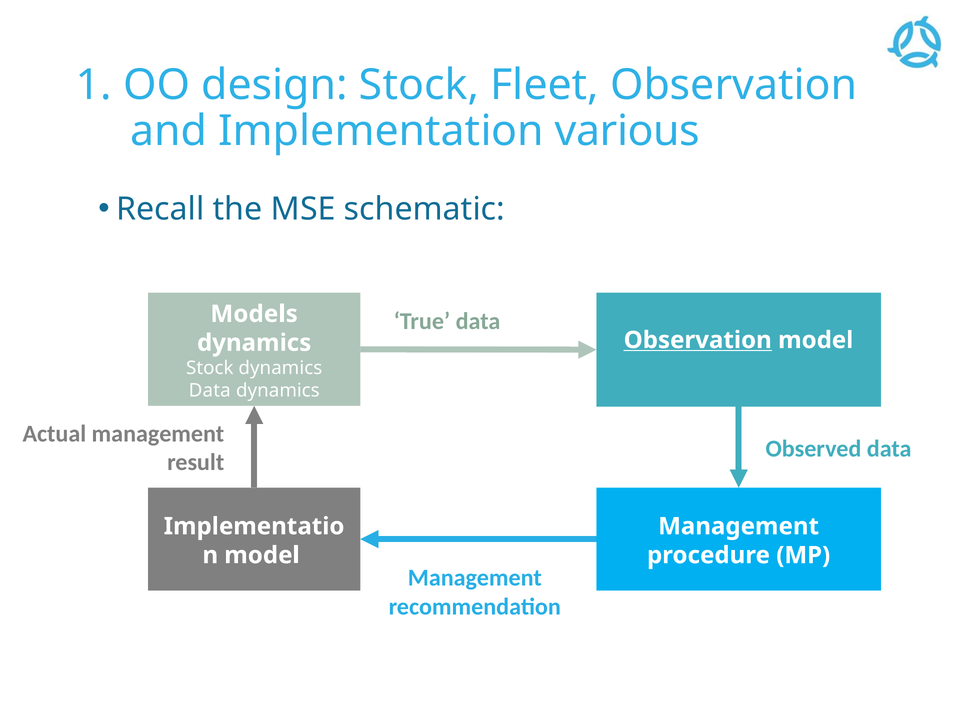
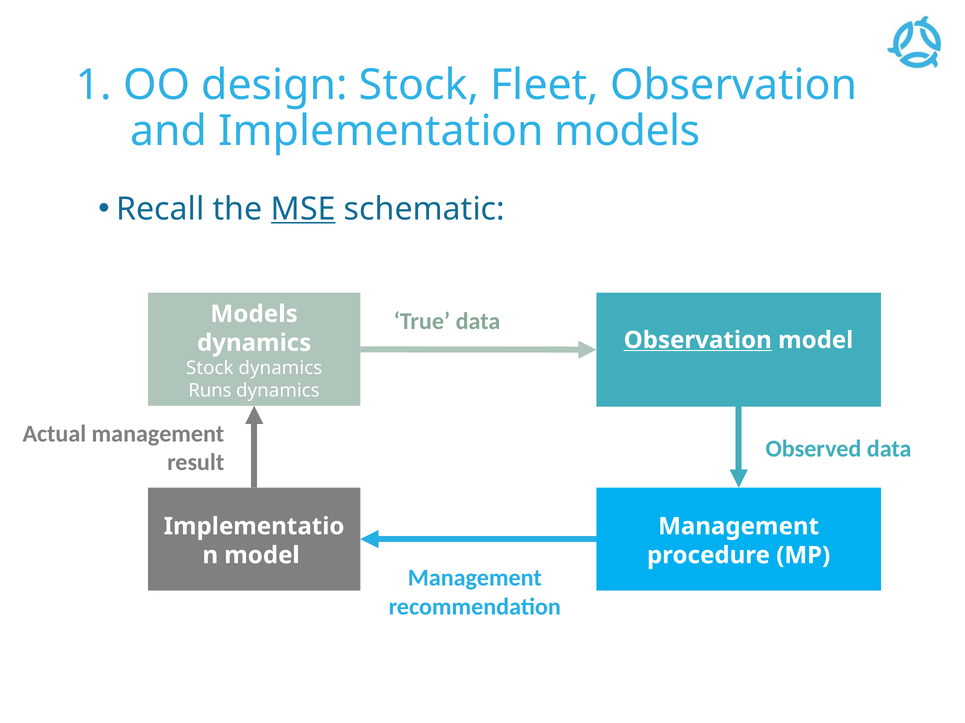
Implementation various: various -> models (627, 131)
MSE underline: none -> present (303, 209)
Data: Data -> Runs (210, 391)
